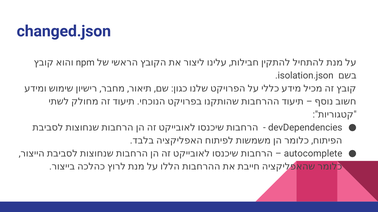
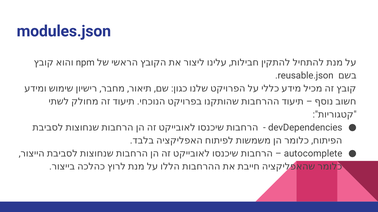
changed.json: changed.json -> modules.json (64, 31)
isolation.json: isolation.json -> reusable.json (306, 76)
